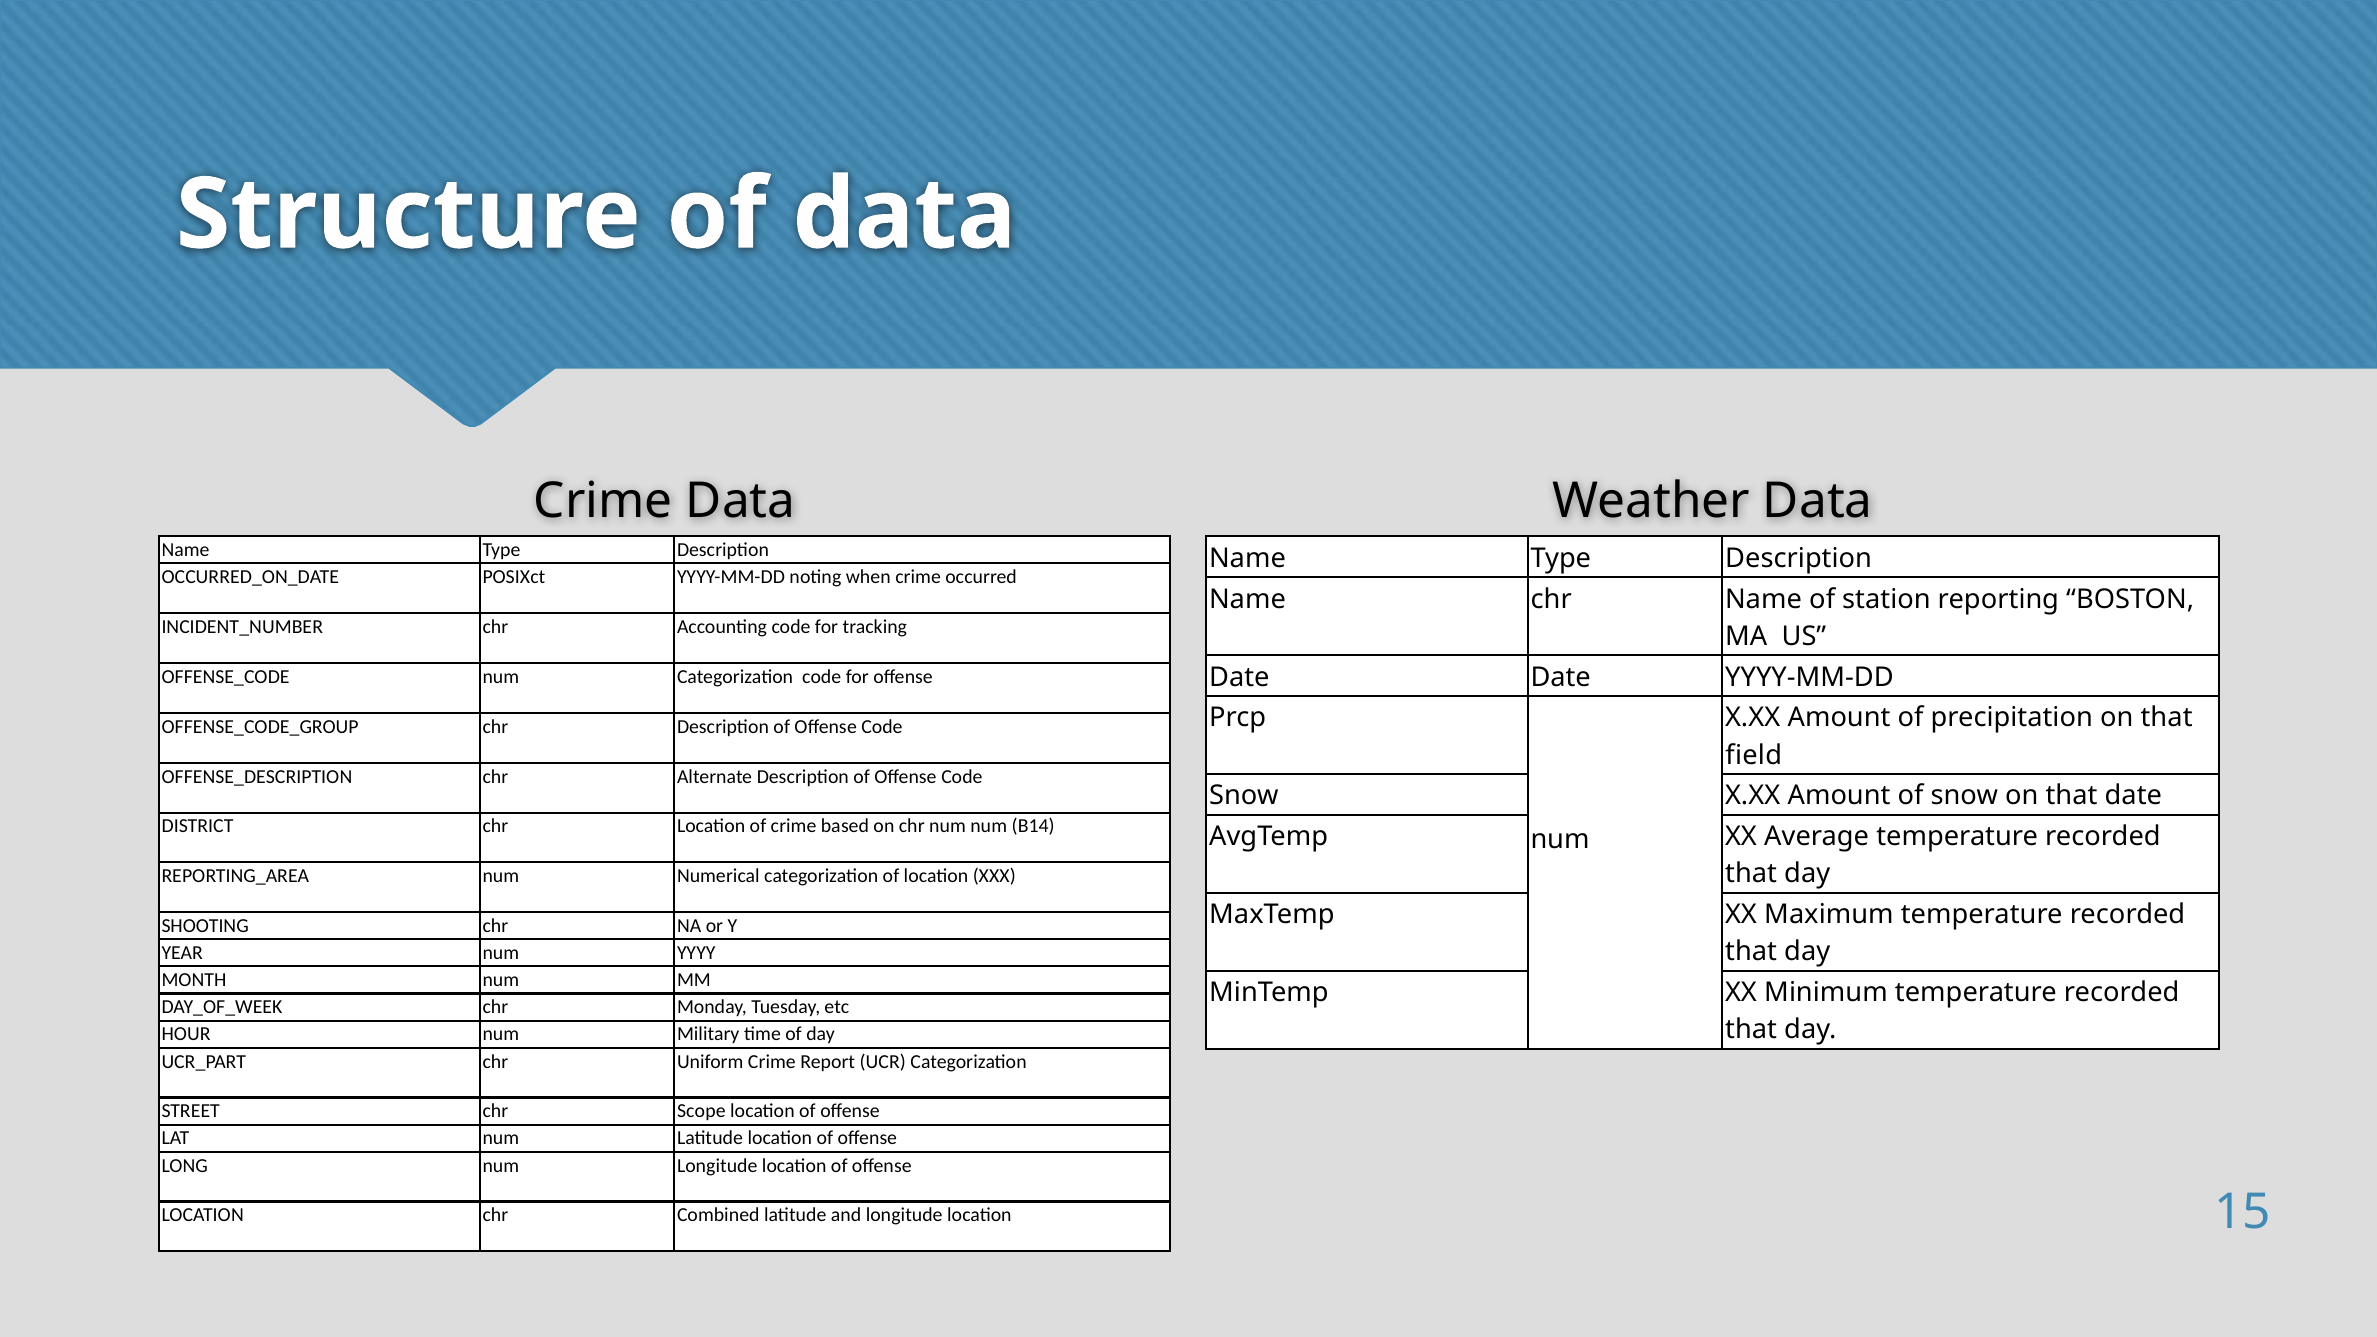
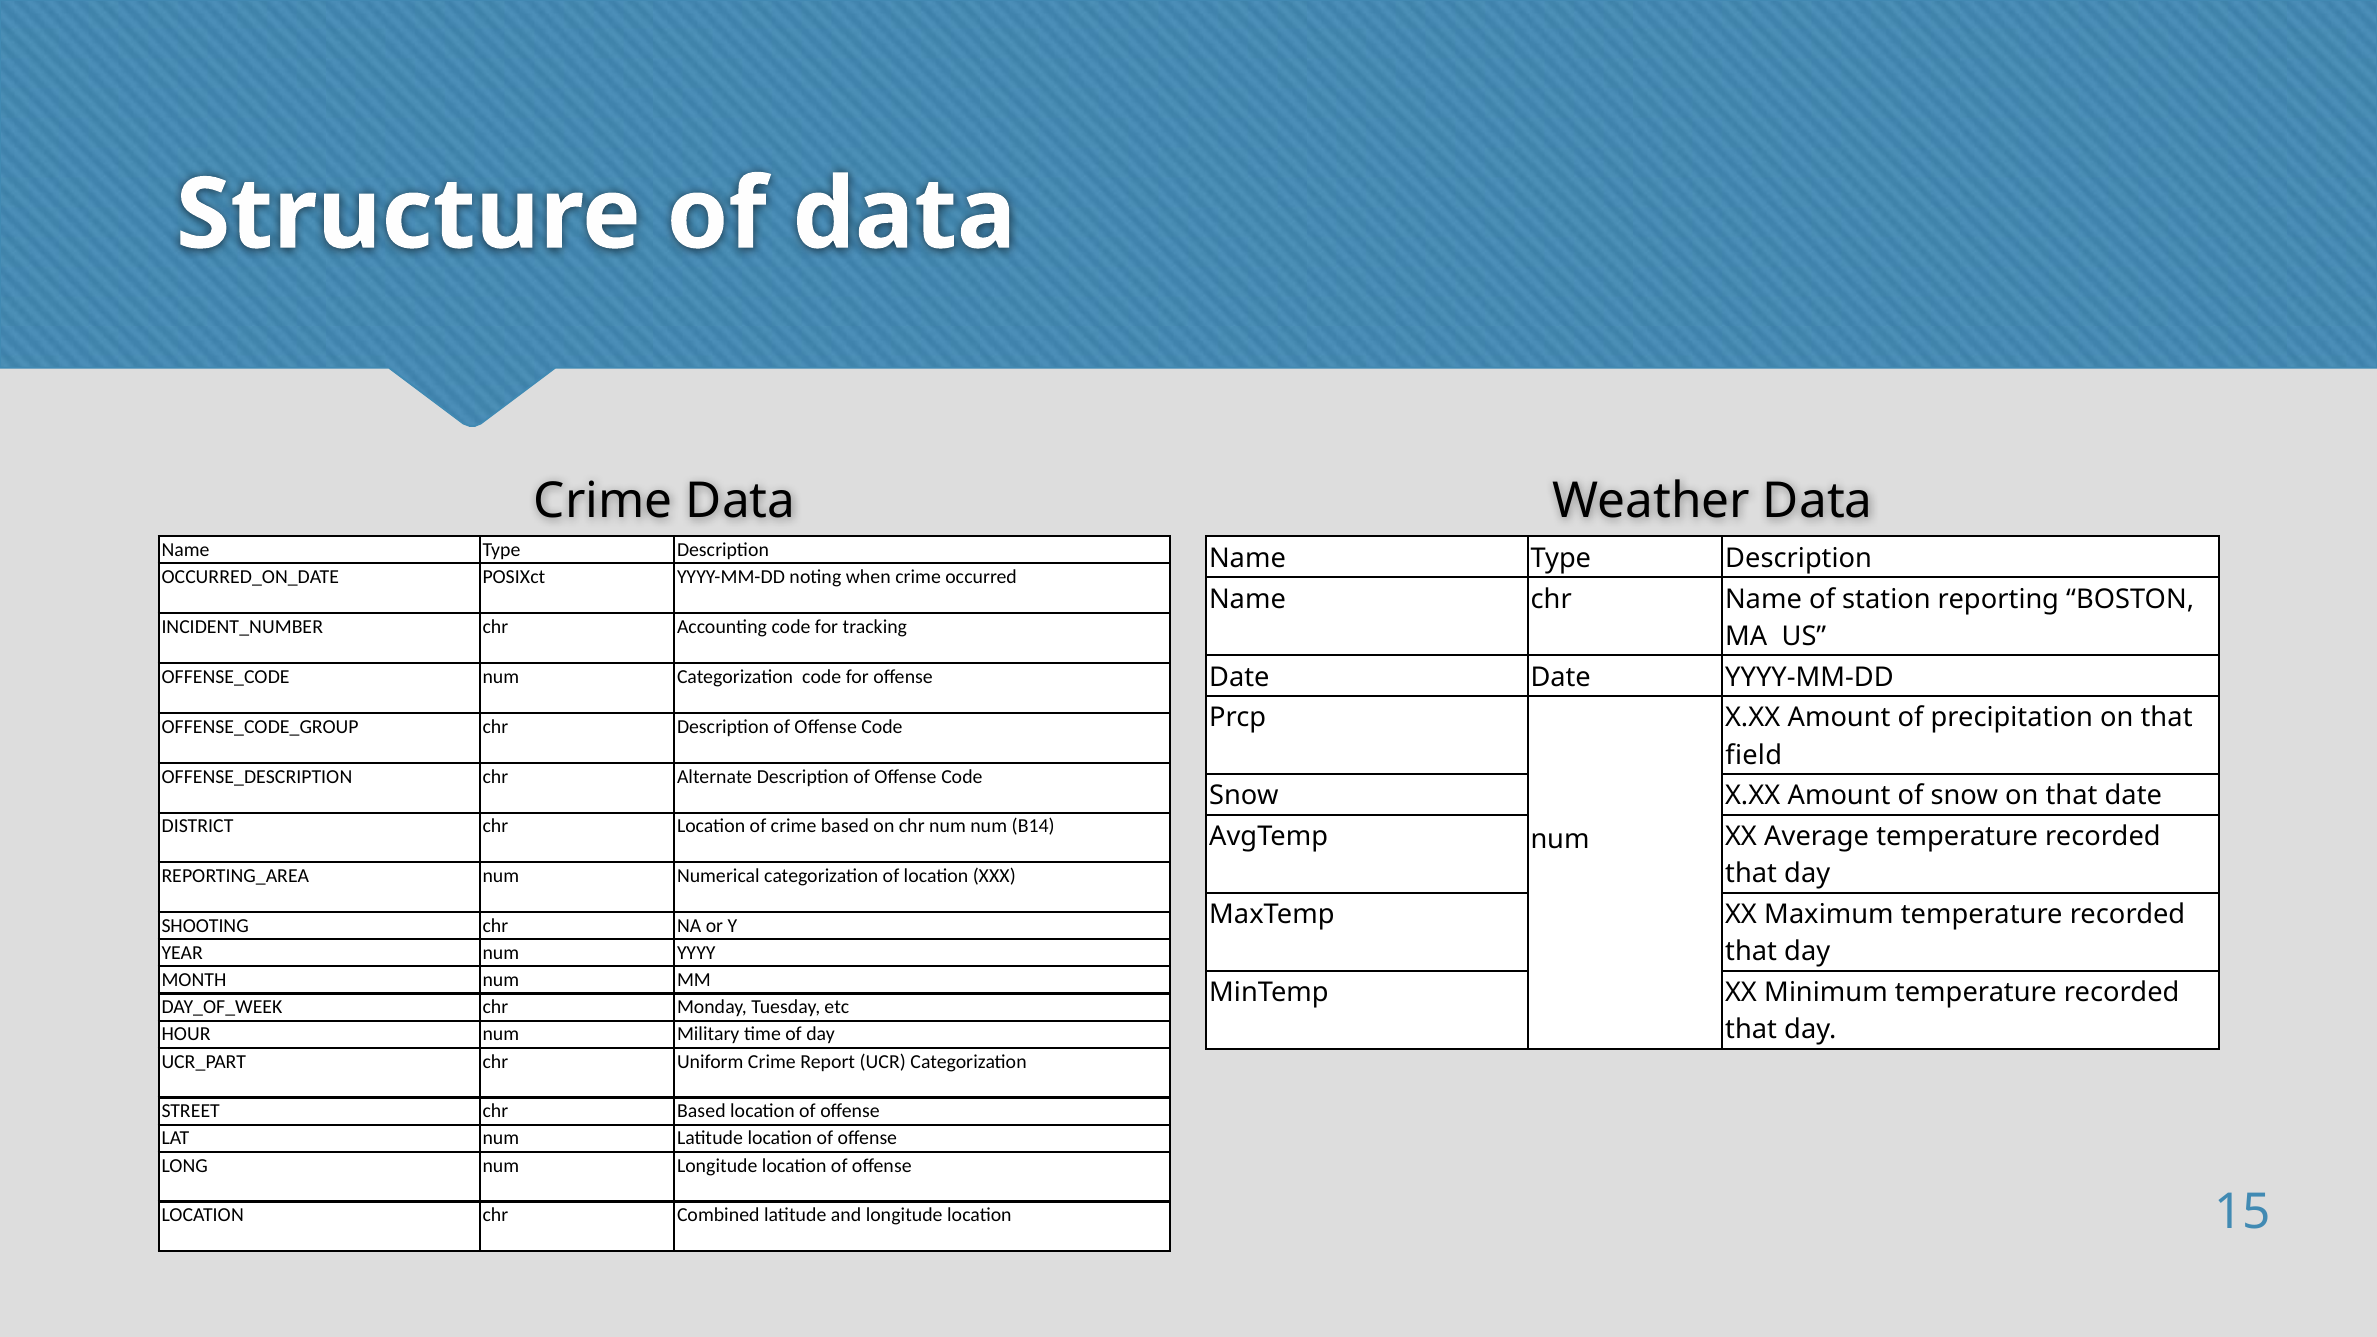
chr Scope: Scope -> Based (701, 1111)
